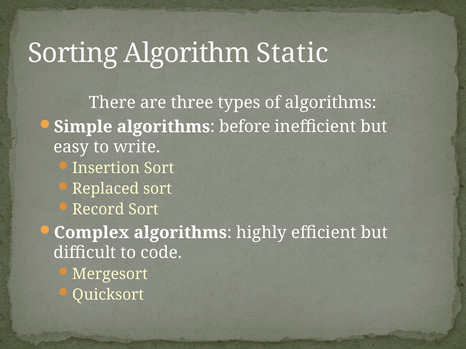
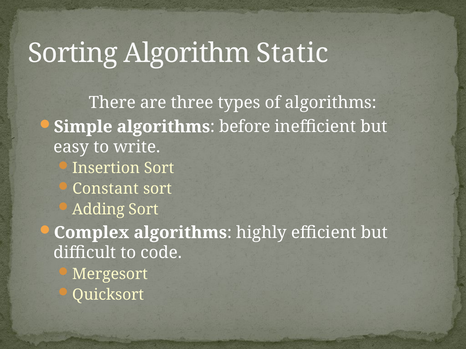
Replaced: Replaced -> Constant (106, 189)
Record: Record -> Adding (98, 210)
